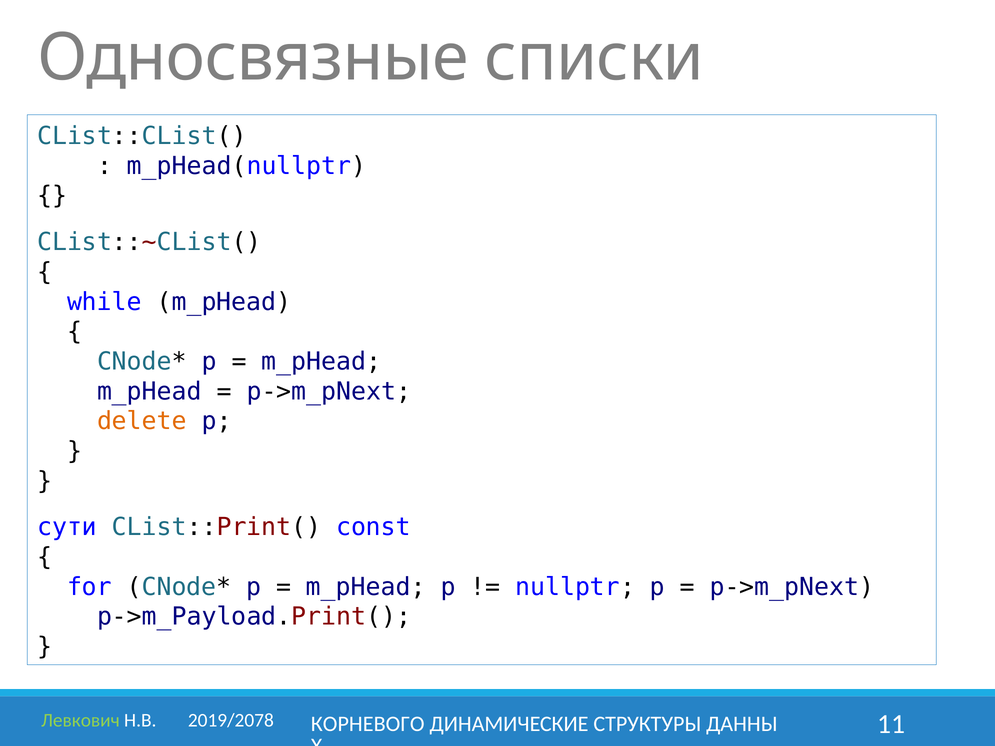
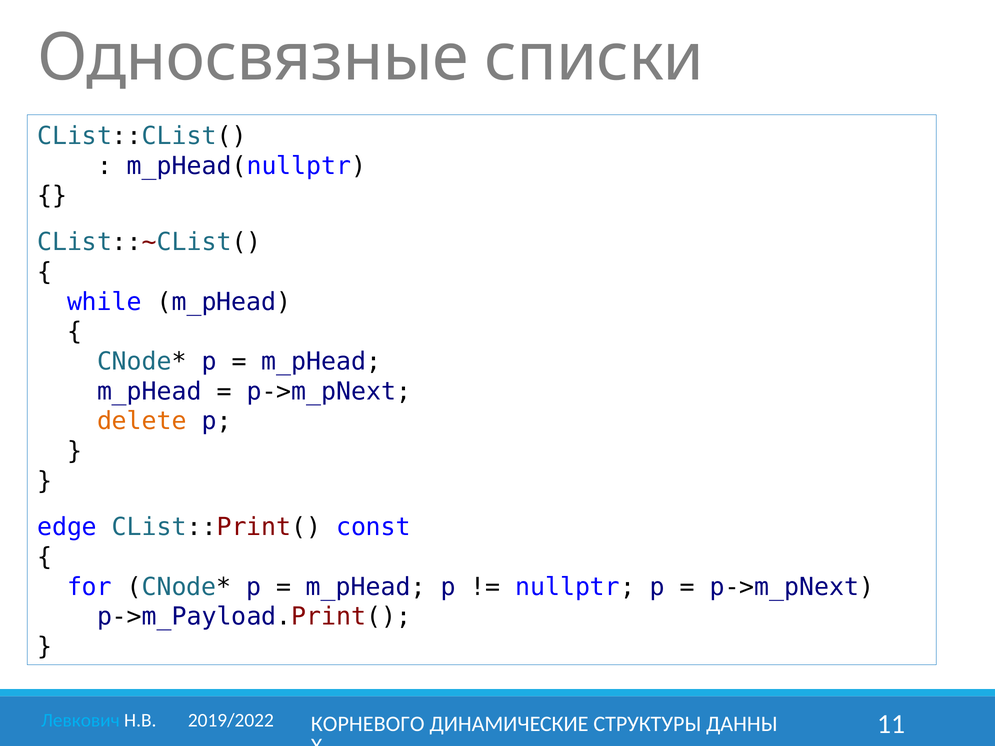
сути: сути -> edge (67, 527)
Левкович colour: light green -> light blue (80, 721)
2019/2078: 2019/2078 -> 2019/2022 (231, 721)
